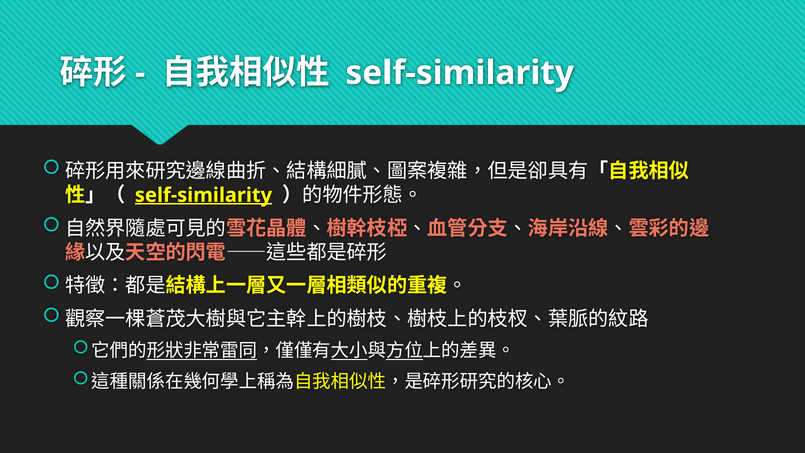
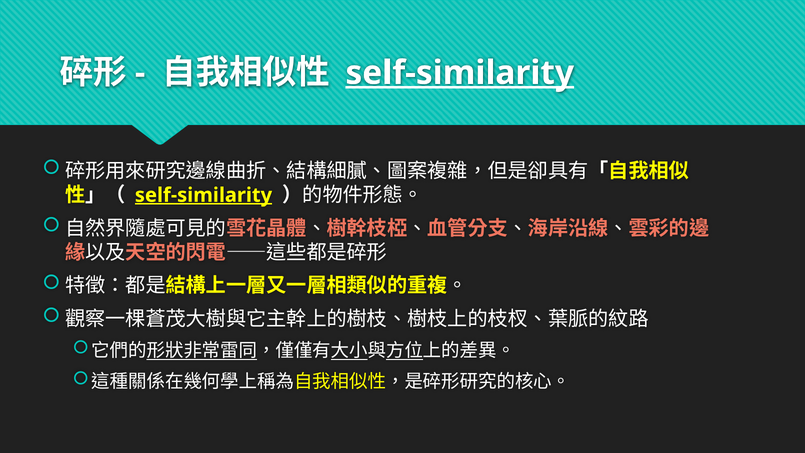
self-similarity underline: none -> present (460, 73)
